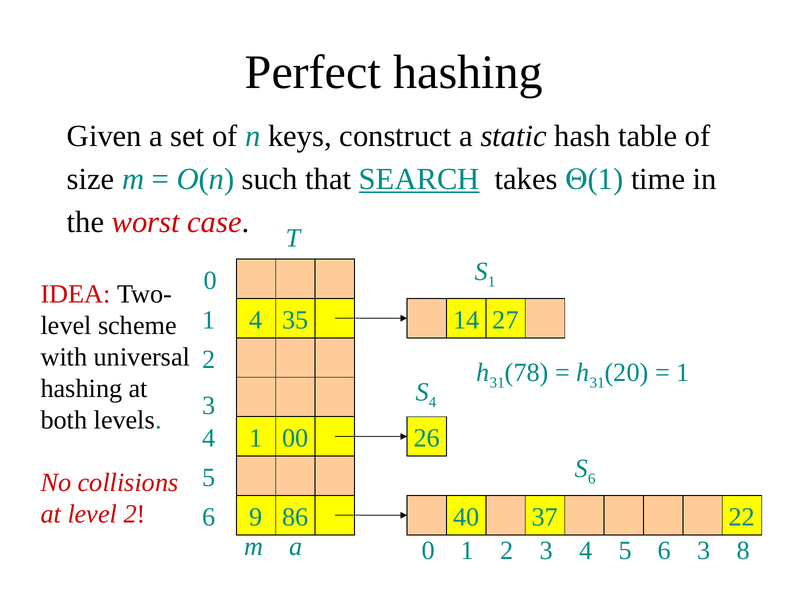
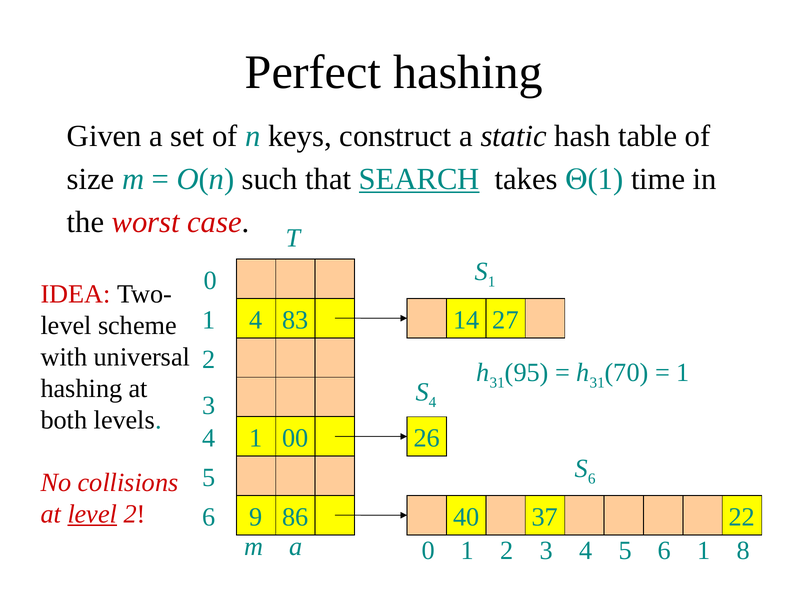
35: 35 -> 83 (295, 320)
78: 78 -> 95 (527, 372)
20: 20 -> 70 (627, 372)
level underline: none -> present (92, 514)
6 3: 3 -> 1 (704, 550)
